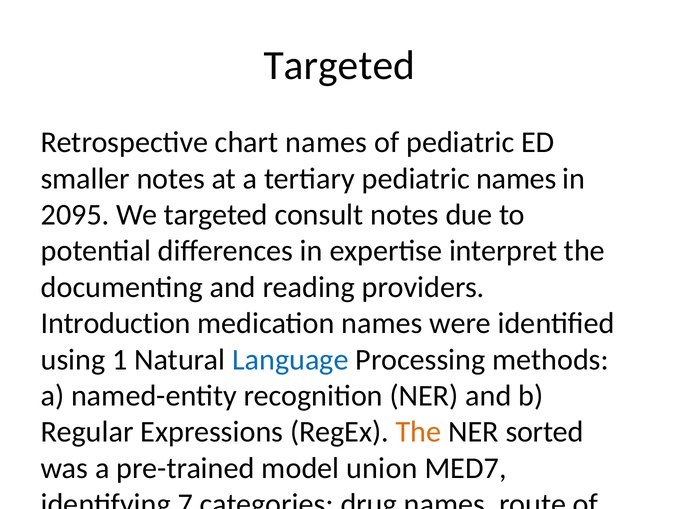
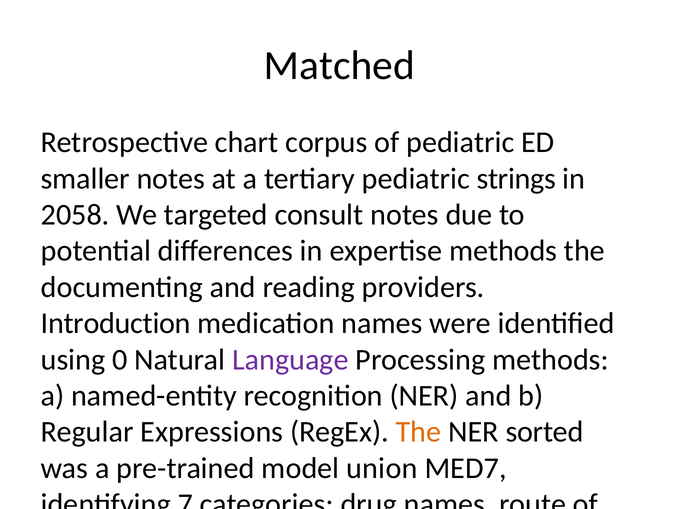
Targeted: Targeted -> Matched (339, 66)
chart names: names -> corpus (326, 142)
pediatric names: names -> strings (516, 179)
2095: 2095 -> 2058 (75, 215)
expertise interpret: interpret -> methods (503, 251)
1: 1 -> 0 (120, 360)
Language colour: blue -> purple (290, 360)
